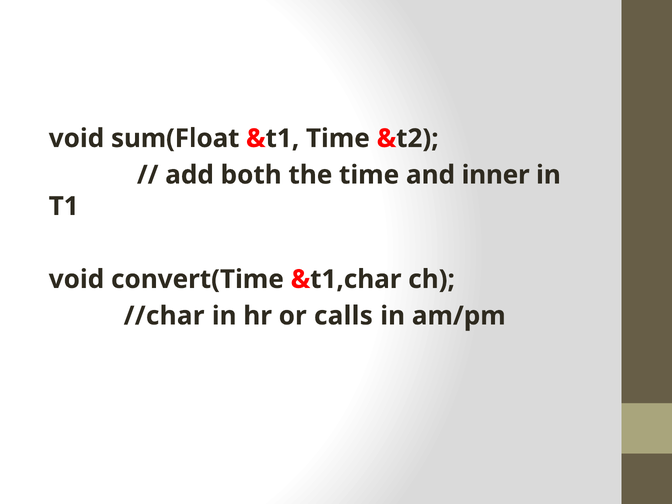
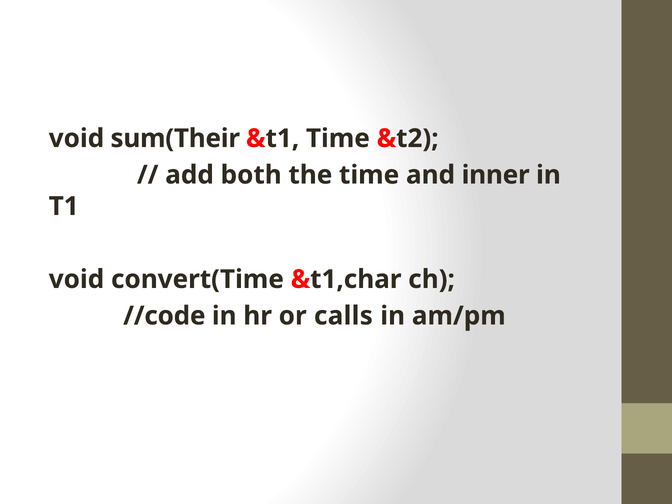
sum(Float: sum(Float -> sum(Their (175, 138)
//char: //char -> //code (164, 316)
